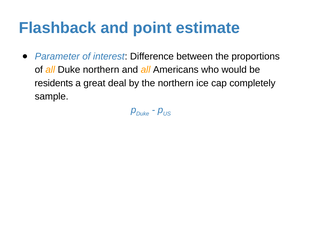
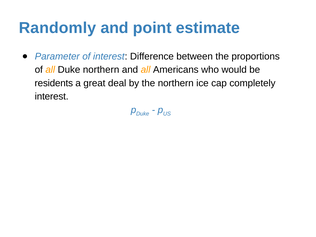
Flashback: Flashback -> Randomly (58, 28)
sample: sample -> interest (52, 96)
